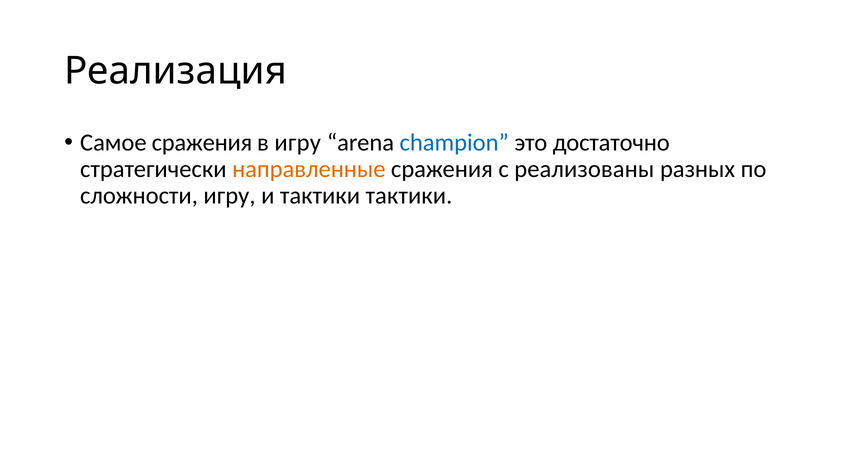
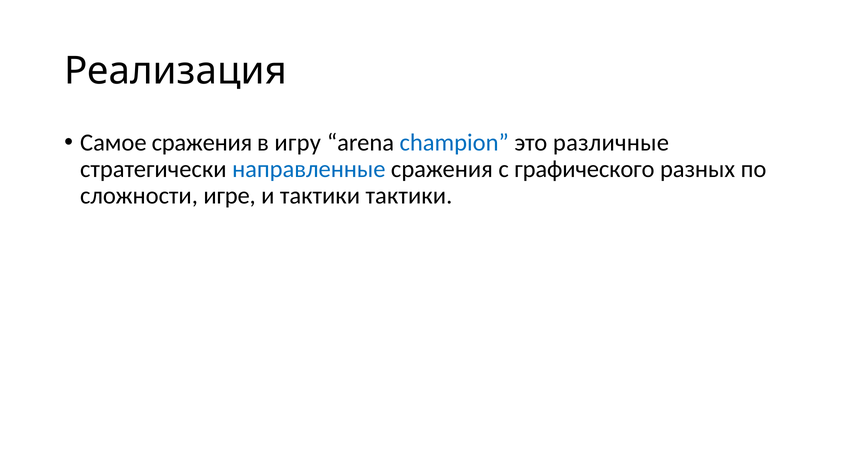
достаточно: достаточно -> различные (611, 143)
направленные colour: orange -> blue (309, 169)
реализованы: реализованы -> графического (584, 169)
сложности игру: игру -> игре (230, 196)
